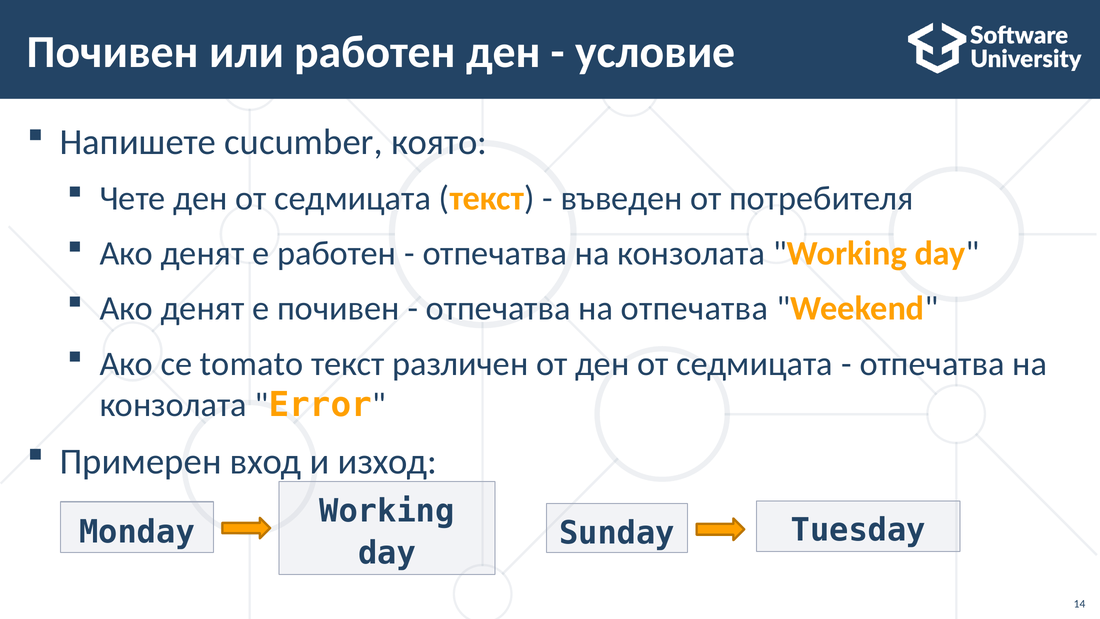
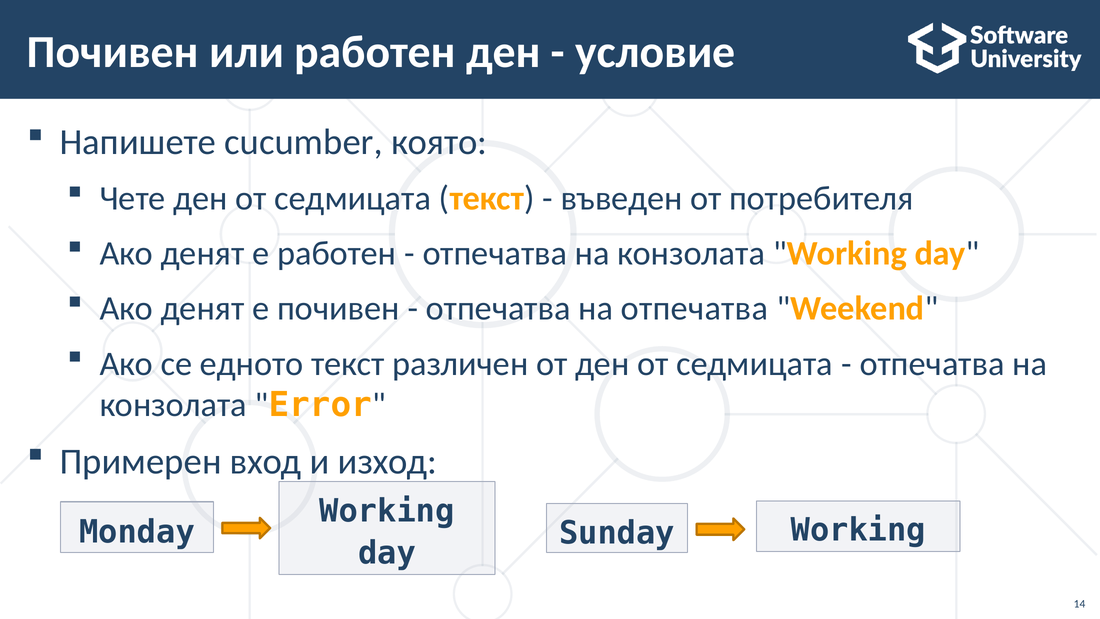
tomato: tomato -> едното (252, 364)
Monday Tuesday: Tuesday -> Working (858, 530)
